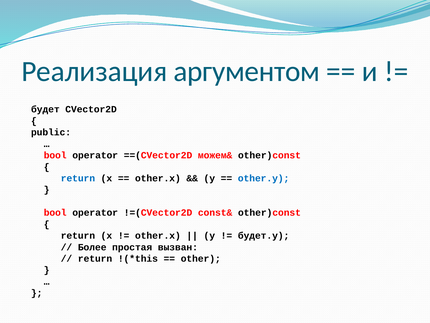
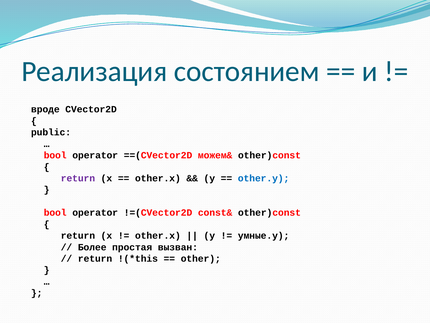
аргументом: аргументом -> состоянием (247, 71)
будет: будет -> вроде (45, 109)
return colour: blue -> purple (78, 178)
будет.y: будет.y -> умные.y (264, 235)
